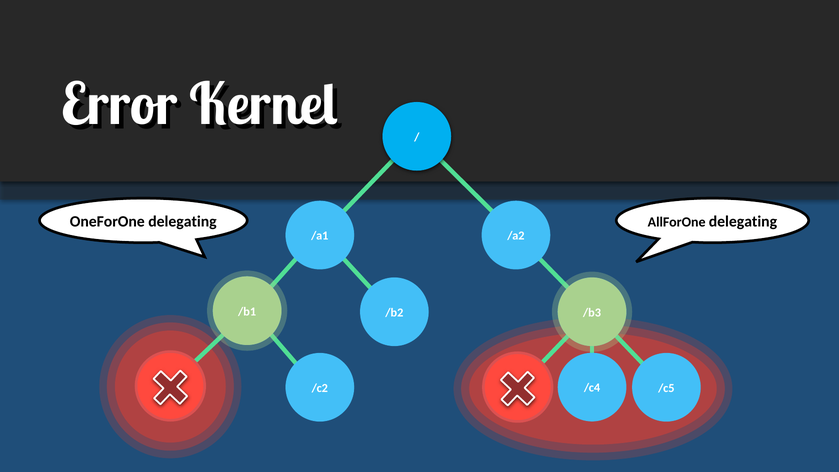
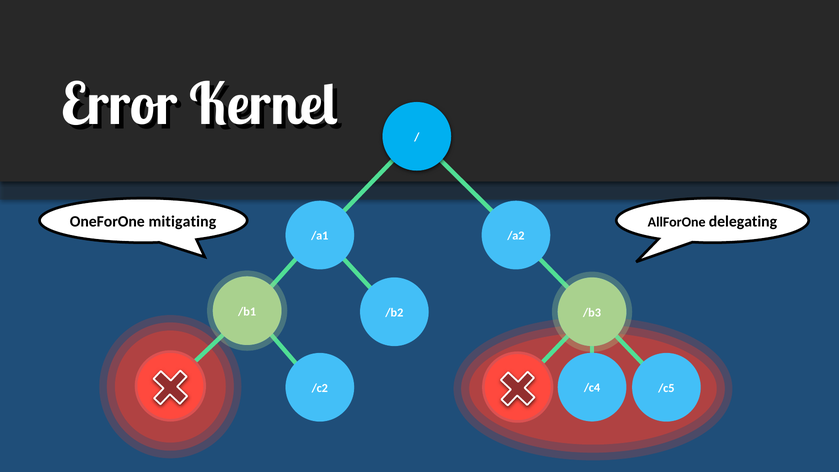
OneForOne delegating: delegating -> mitigating (182, 221)
